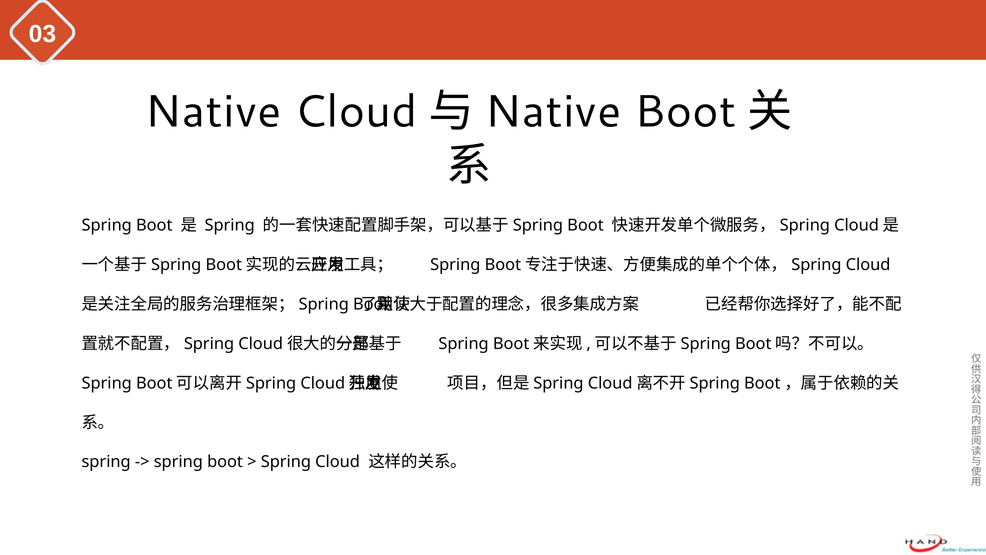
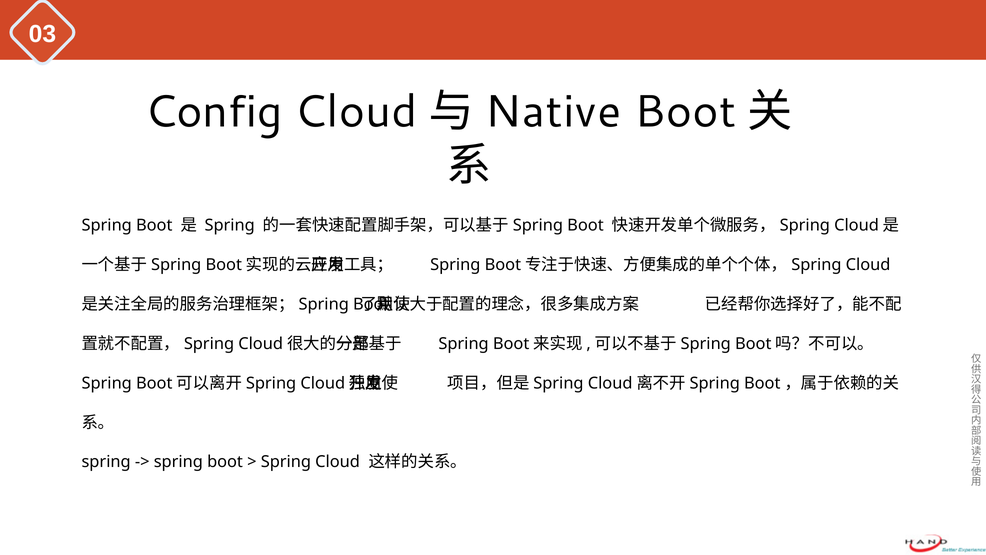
Native: Native -> Config (214, 112)
